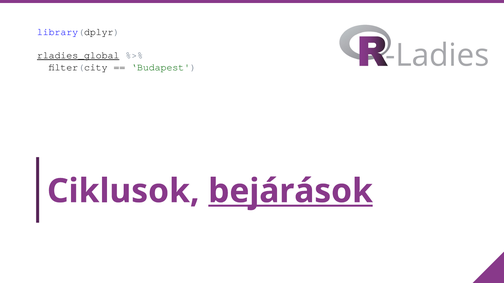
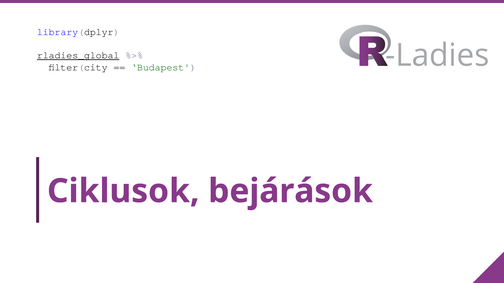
bejárások underline: present -> none (291, 191)
